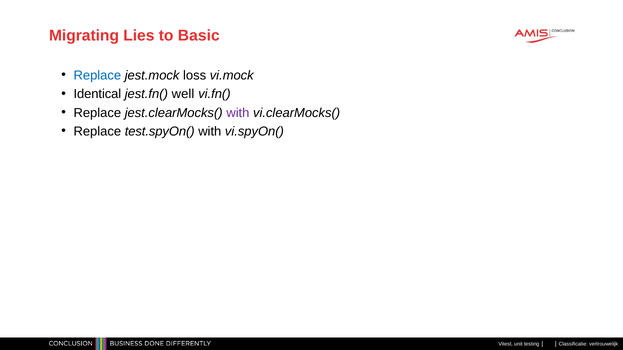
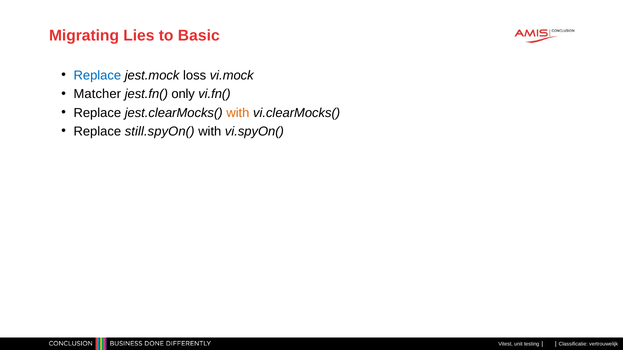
Identical: Identical -> Matcher (97, 94)
well: well -> only (183, 94)
with colour: purple -> orange (238, 113)
test.spyOn(: test.spyOn( -> still.spyOn( (160, 132)
